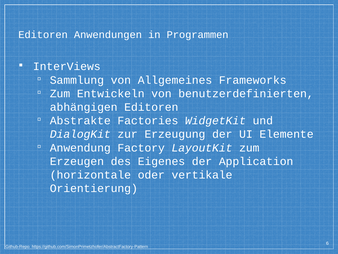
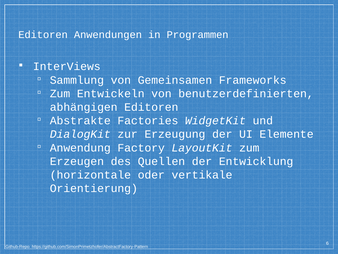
Allgemeines: Allgemeines -> Gemeinsamen (175, 80)
Eigenes: Eigenes -> Quellen (161, 161)
Application: Application -> Entwicklung (256, 161)
